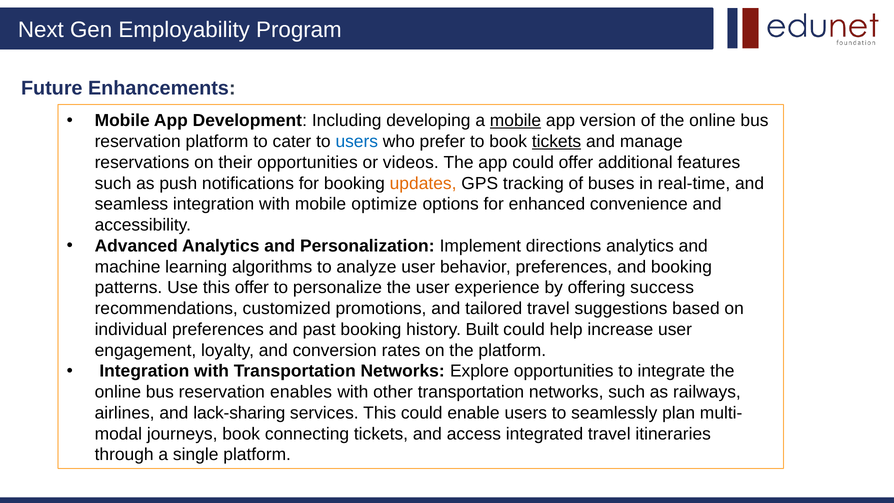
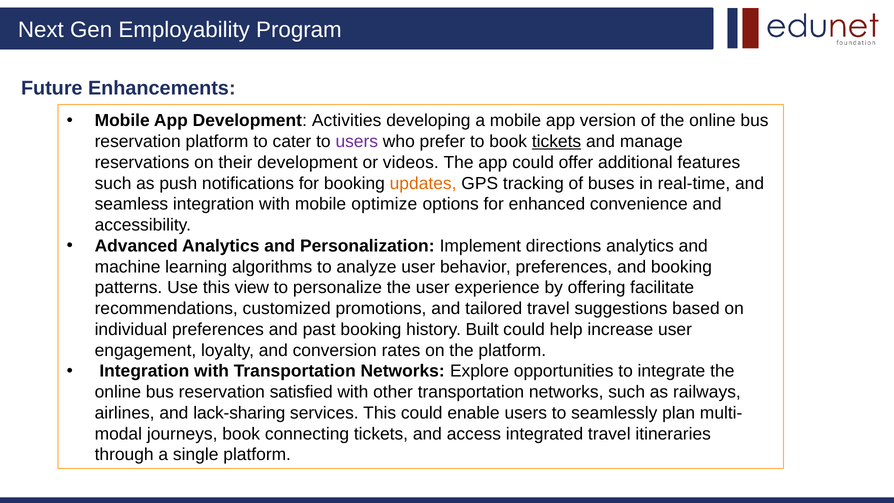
Including: Including -> Activities (347, 121)
mobile underline: present -> none (515, 121)
users colour: blue -> purple (357, 142)
their opportunities: opportunities -> development (307, 162)
this offer: offer -> view (252, 288)
success: success -> facilitate (662, 288)
enables: enables -> satisfied (301, 392)
